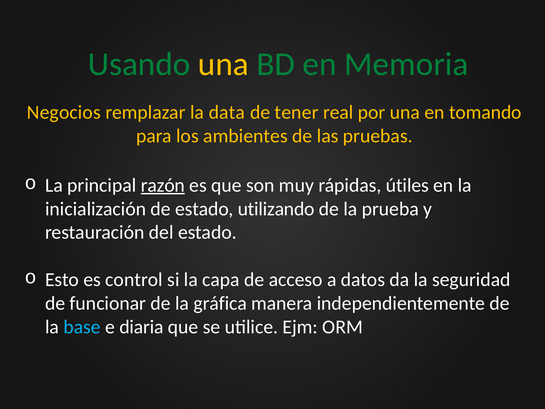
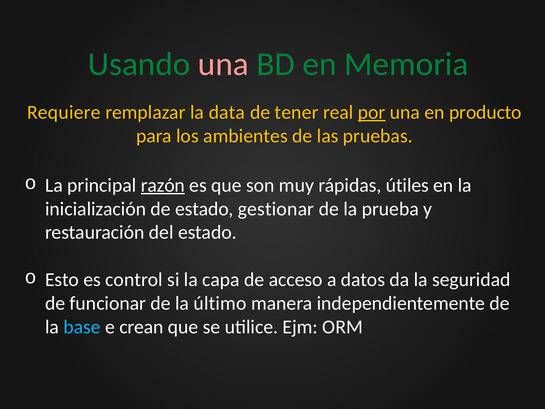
una colour: yellow -> pink (223, 64)
Negocios: Negocios -> Requiere (64, 112)
por underline: none -> present (372, 112)
tomando: tomando -> producto (485, 112)
utilizando: utilizando -> gestionar (276, 209)
gráfica: gráfica -> último (220, 303)
diaria: diaria -> crean (141, 327)
